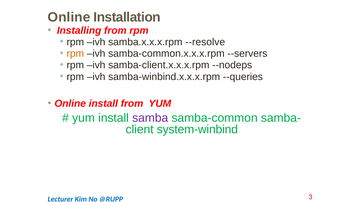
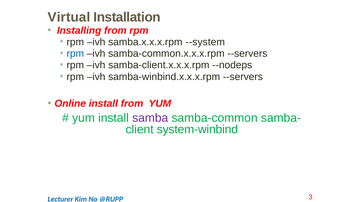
Online: Online -> Virtual (69, 17)
--resolve: --resolve -> --system (205, 42)
rpm colour: orange -> blue (75, 54)
samba-winbind.x.x.x.rpm --queries: --queries -> --servers (243, 77)
